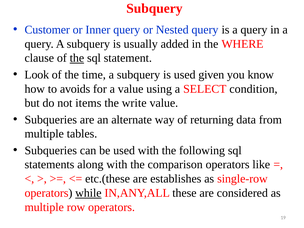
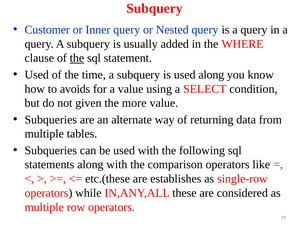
Look: Look -> Used (37, 75)
used given: given -> along (211, 75)
items: items -> given (88, 103)
write: write -> more (134, 103)
while underline: present -> none (88, 193)
